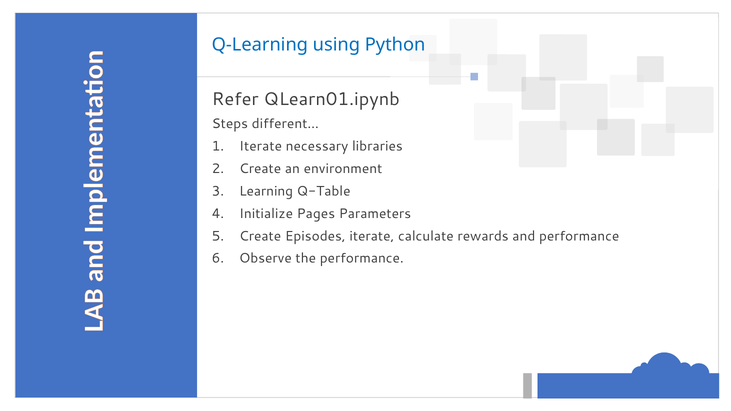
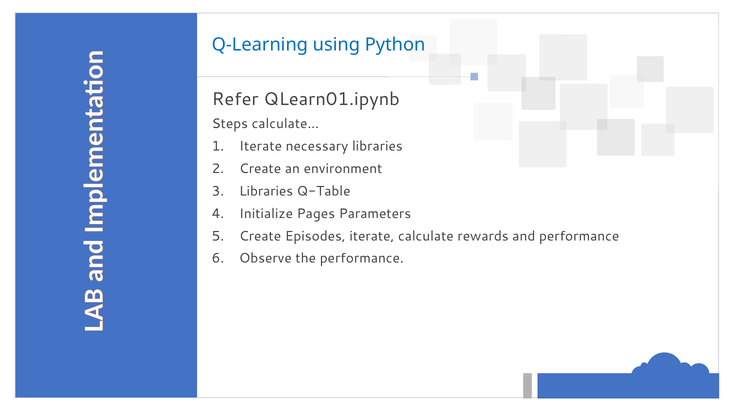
different…: different… -> calculate… (285, 124)
Learning: Learning -> Libraries (266, 191)
